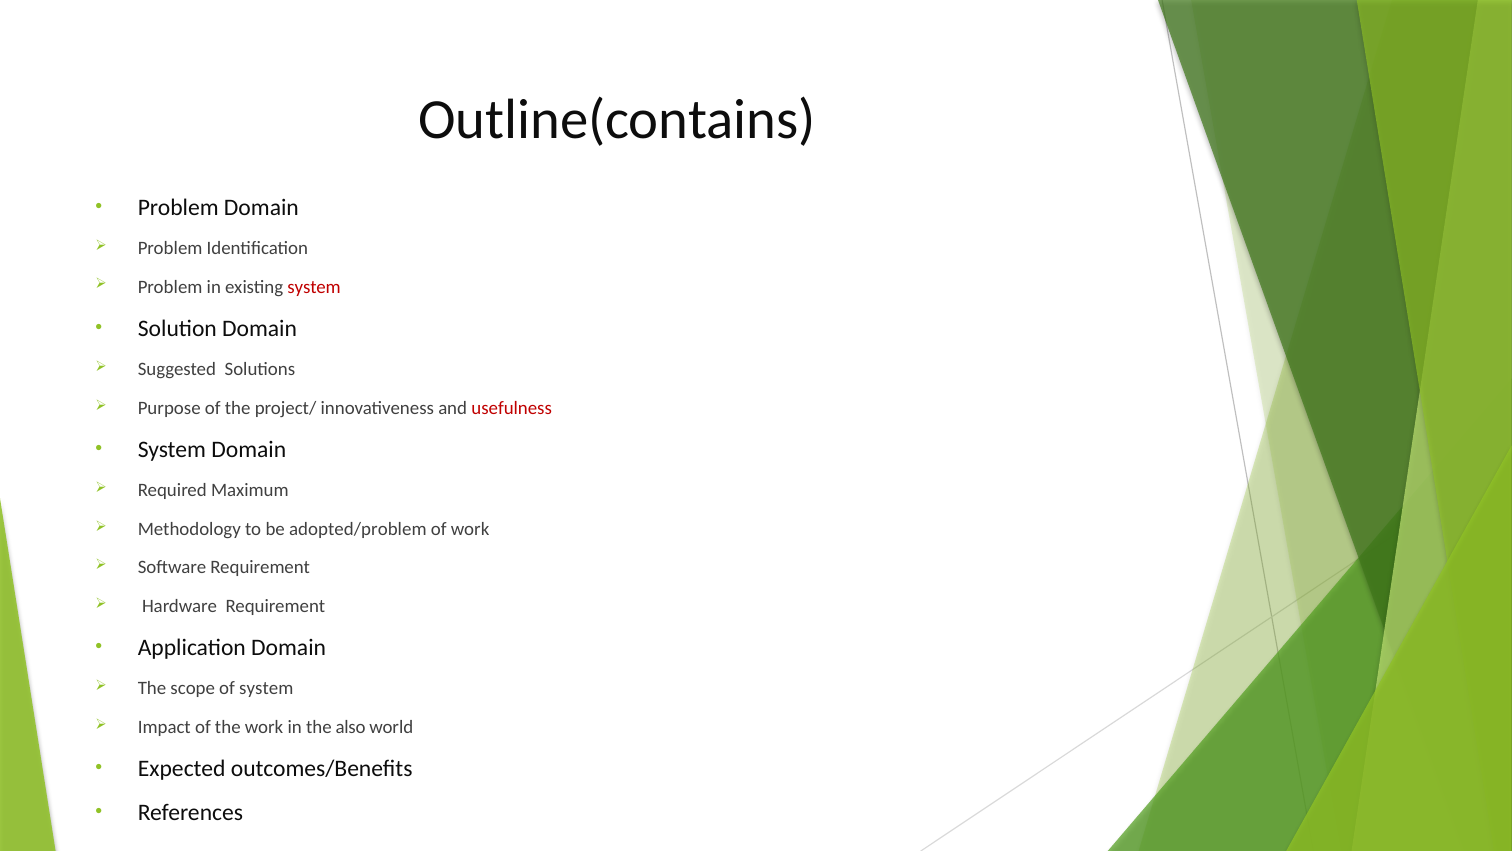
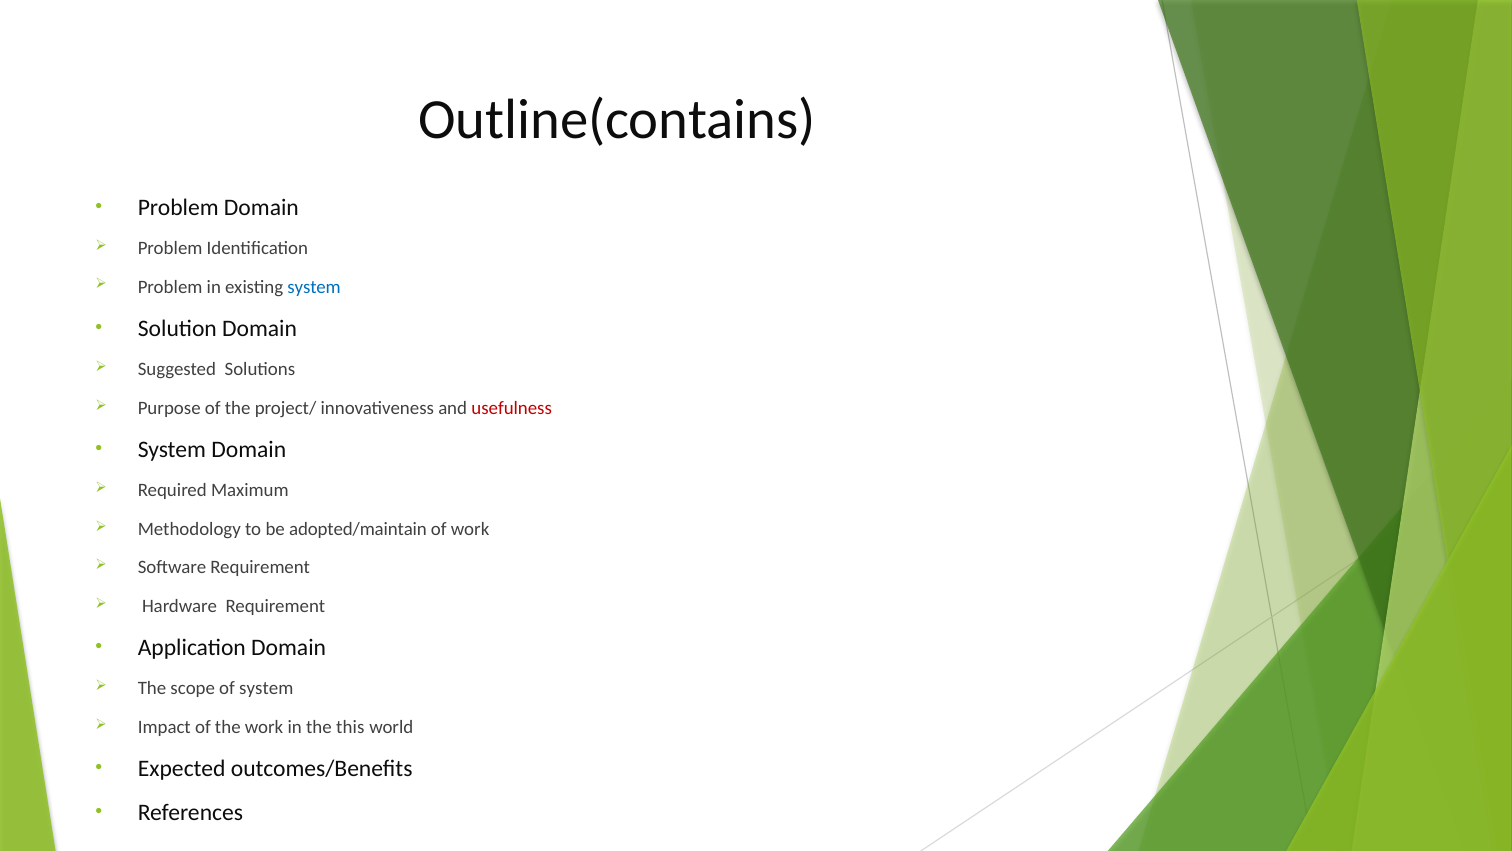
system colour: red -> blue (314, 287)
adopted/problem: adopted/problem -> adopted/maintain (358, 529)
also: also -> this (350, 727)
